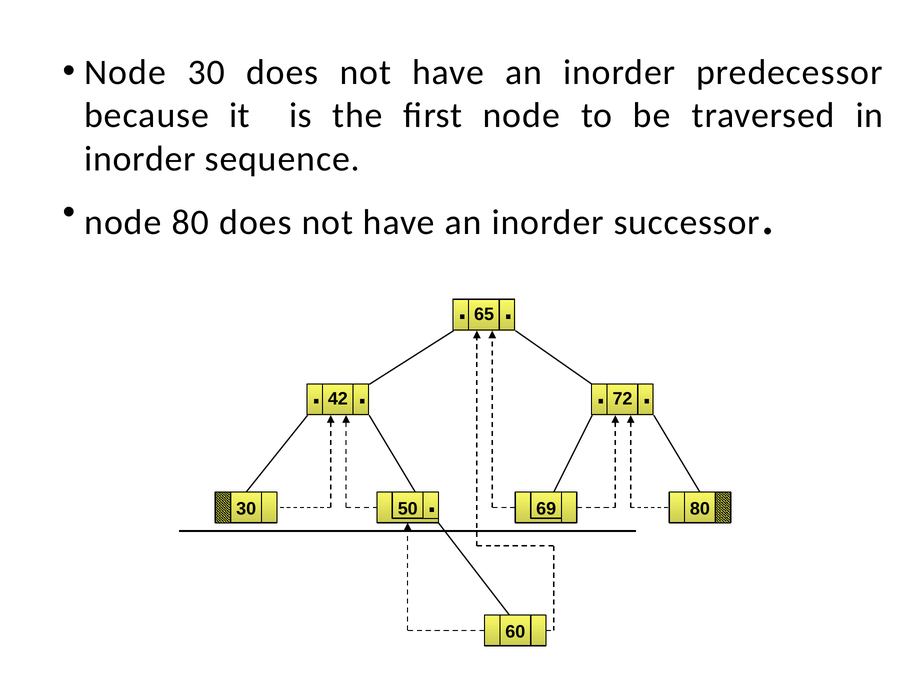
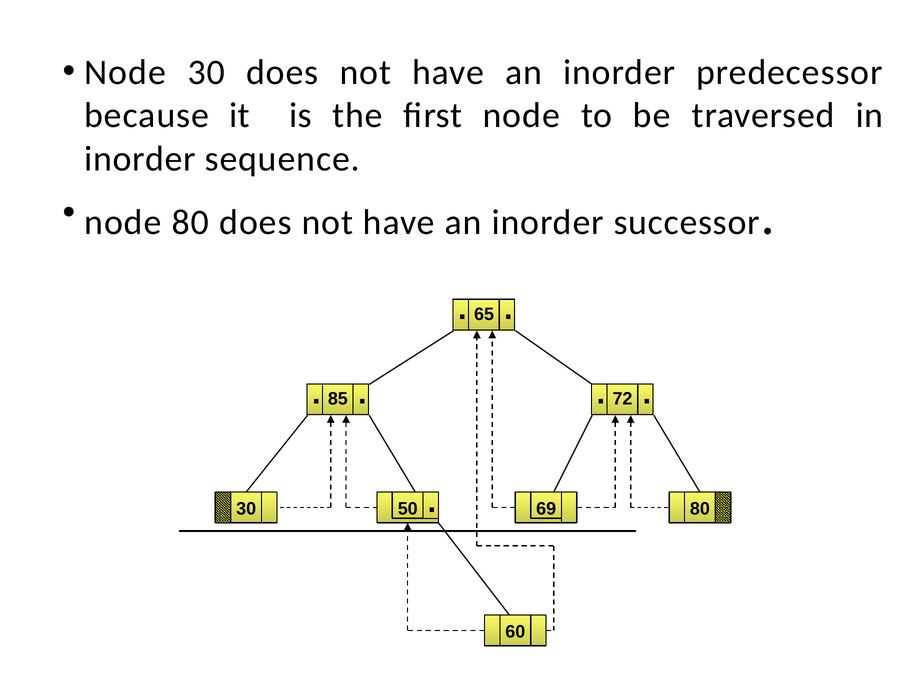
42: 42 -> 85 (338, 399)
